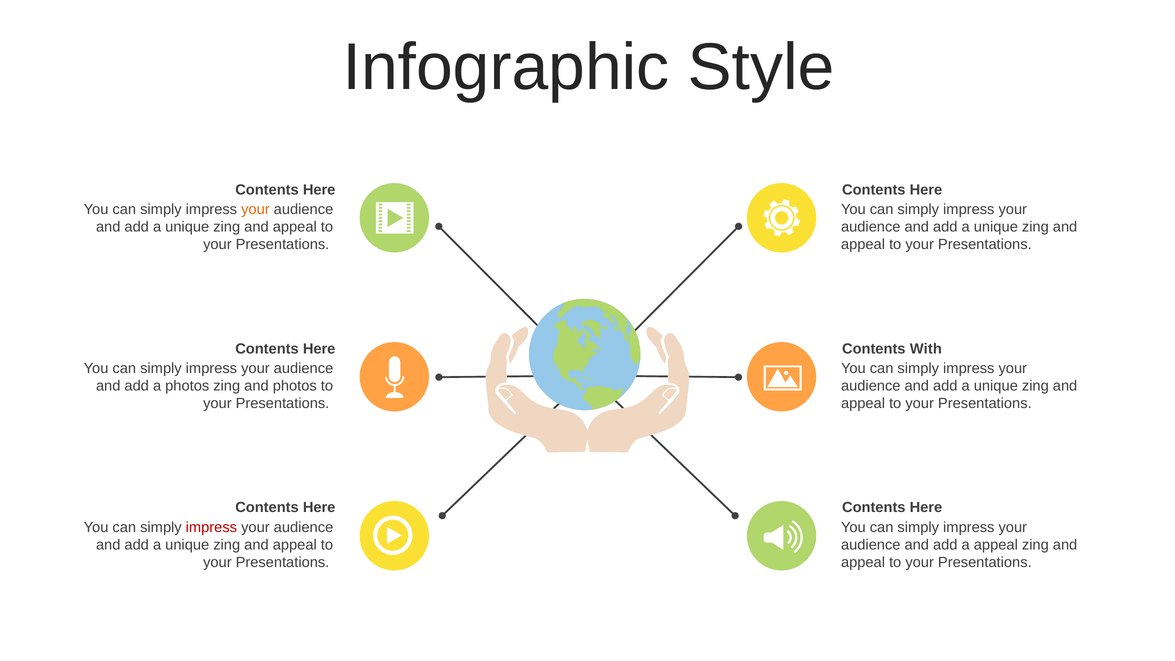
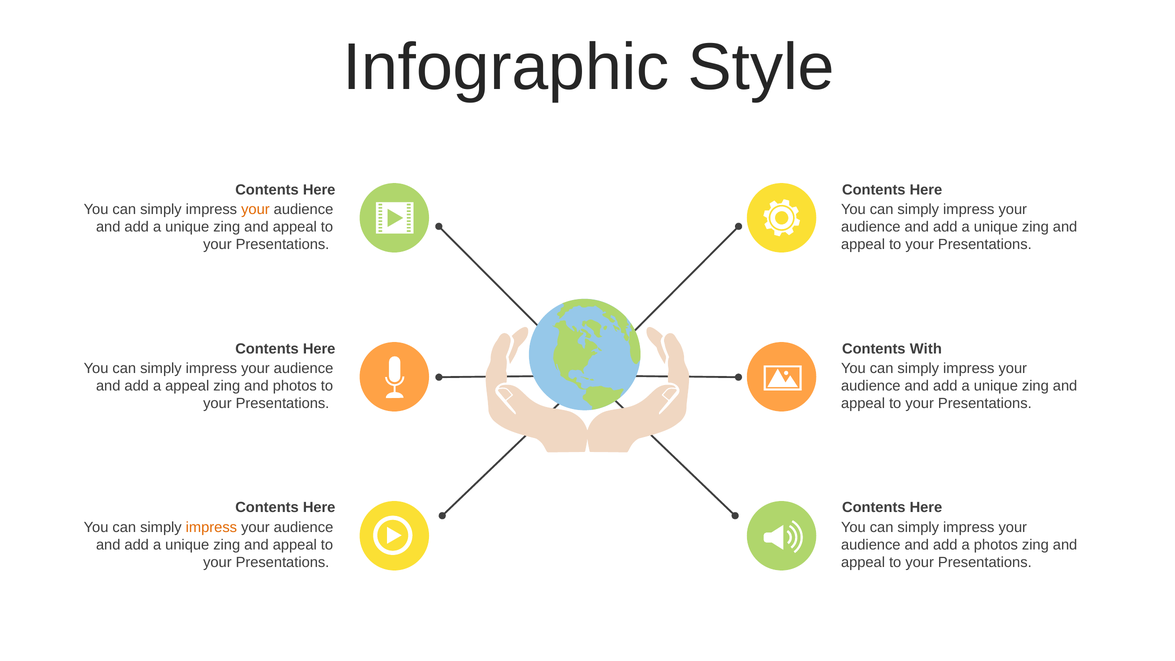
a photos: photos -> appeal (187, 386)
impress colour: red -> orange (211, 527)
a appeal: appeal -> photos (996, 545)
